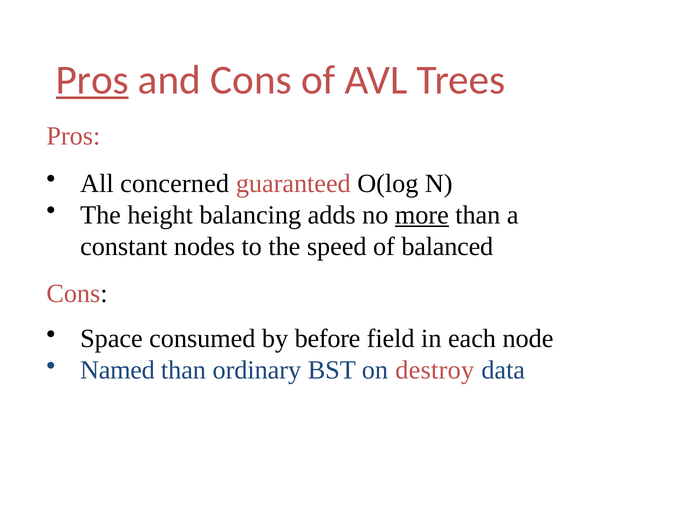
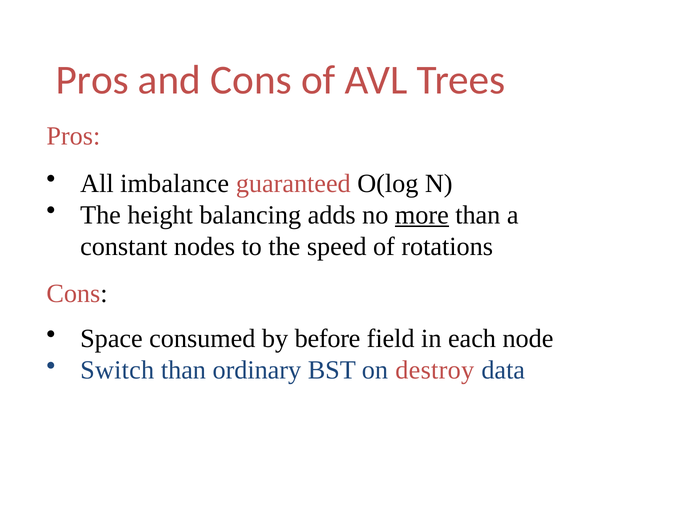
Pros underline: present -> none (92, 80)
concerned: concerned -> imbalance (175, 184)
balanced: balanced -> rotations (447, 247)
Named: Named -> Switch (117, 370)
